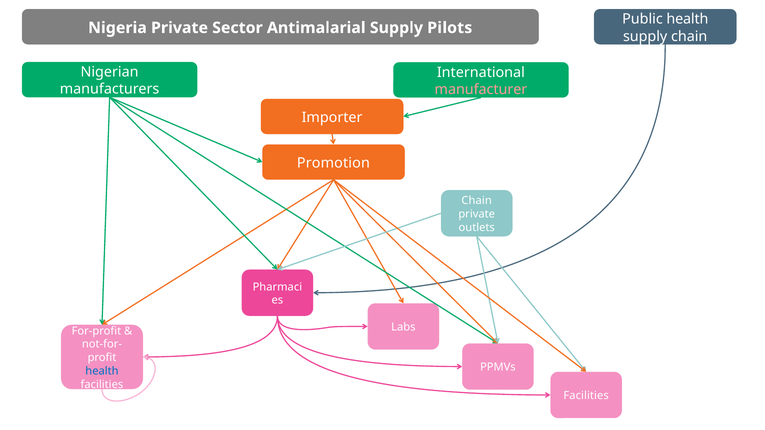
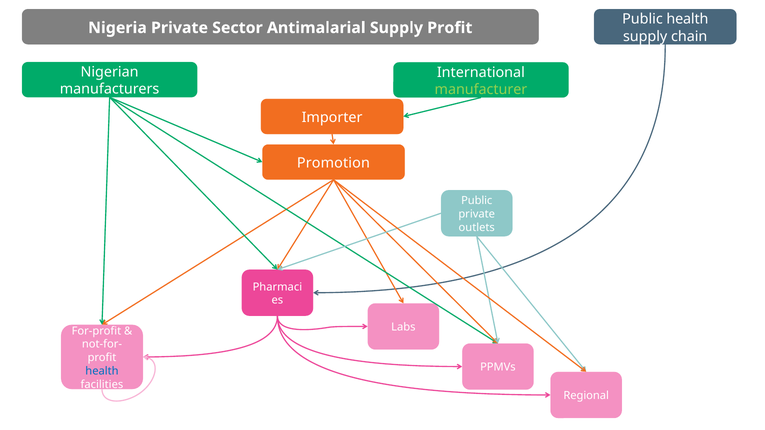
Supply Pilots: Pilots -> Profit (450, 28)
manufacturer colour: pink -> light green (481, 90)
Chain: Chain -> Public (477, 201)
Facilities: Facilities -> Regional (586, 396)
